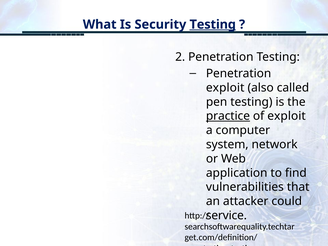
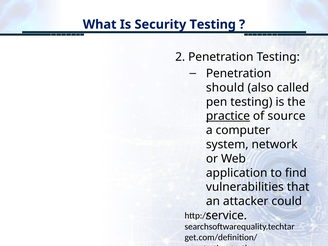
Testing underline: present -> none (213, 24)
exploit: exploit -> should (225, 88)
of exploit: exploit -> source (287, 116)
